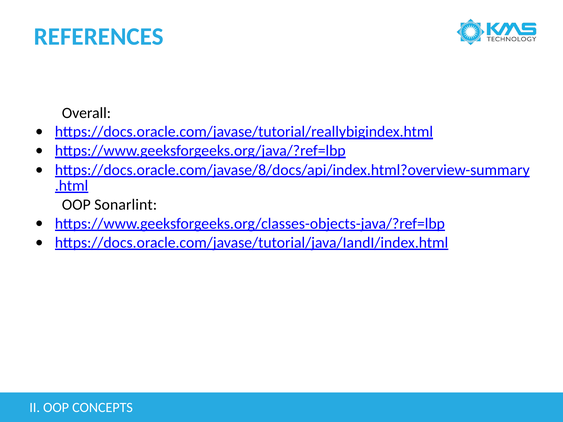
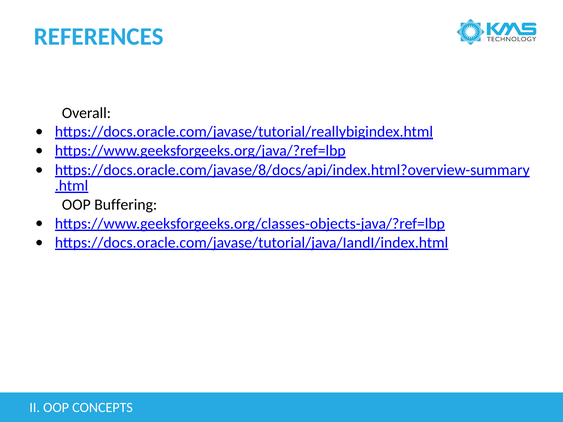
Sonarlint: Sonarlint -> Buffering (126, 205)
